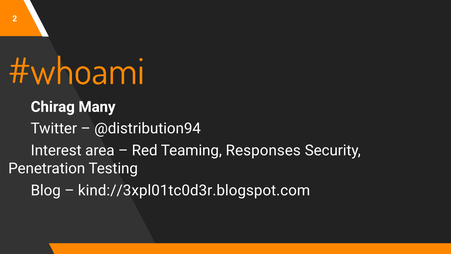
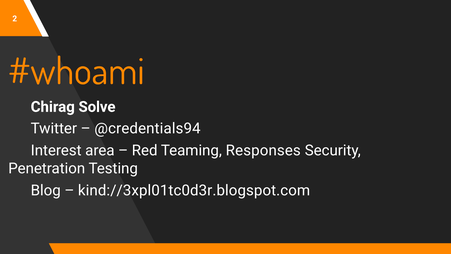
Many: Many -> Solve (97, 107)
@distribution94: @distribution94 -> @credentials94 (148, 129)
